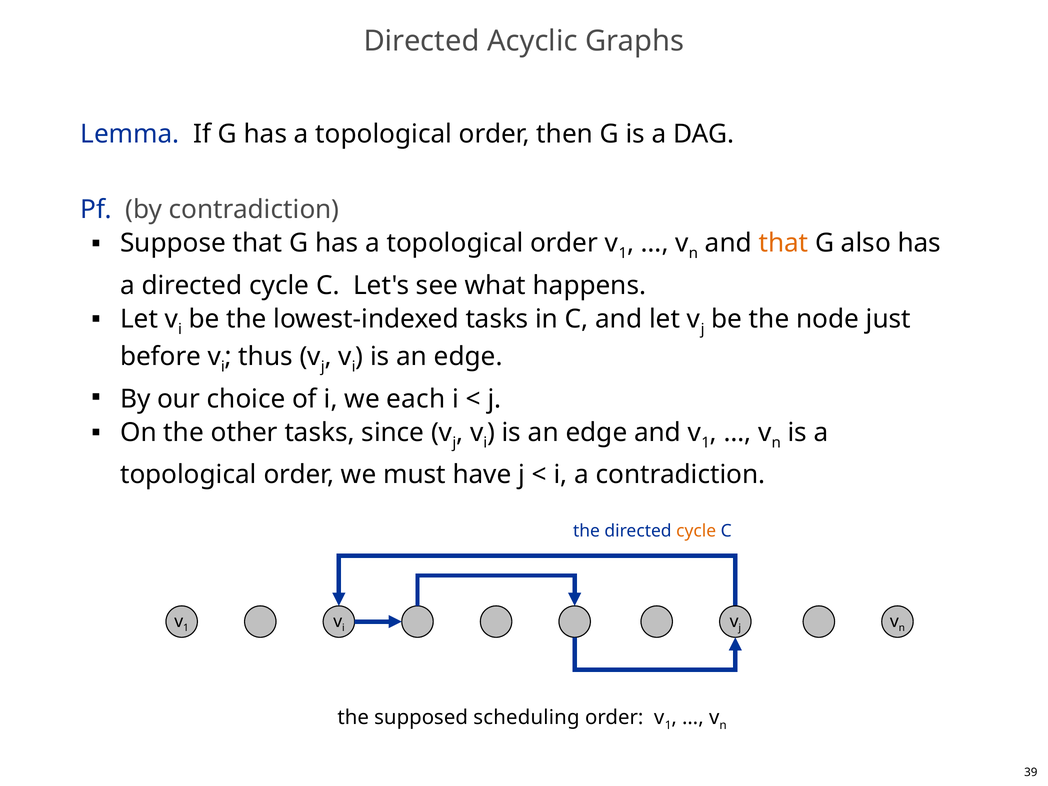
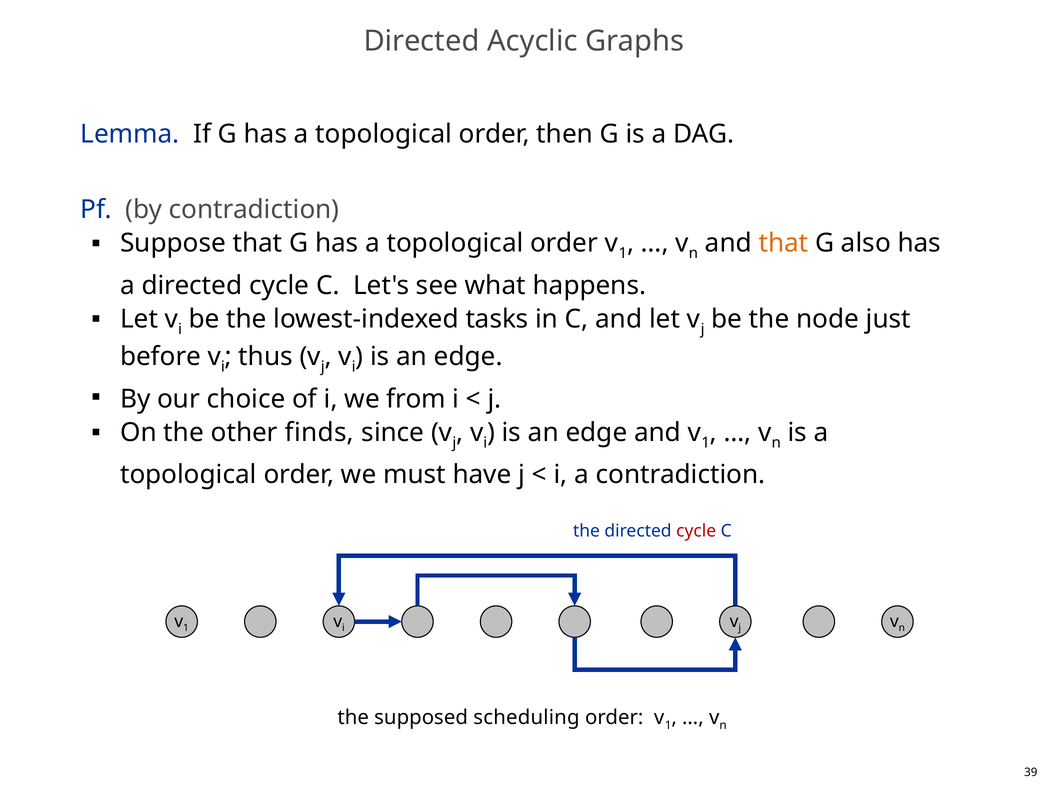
each: each -> from (416, 399)
other tasks: tasks -> finds (319, 432)
cycle colour: orange -> red (696, 531)
